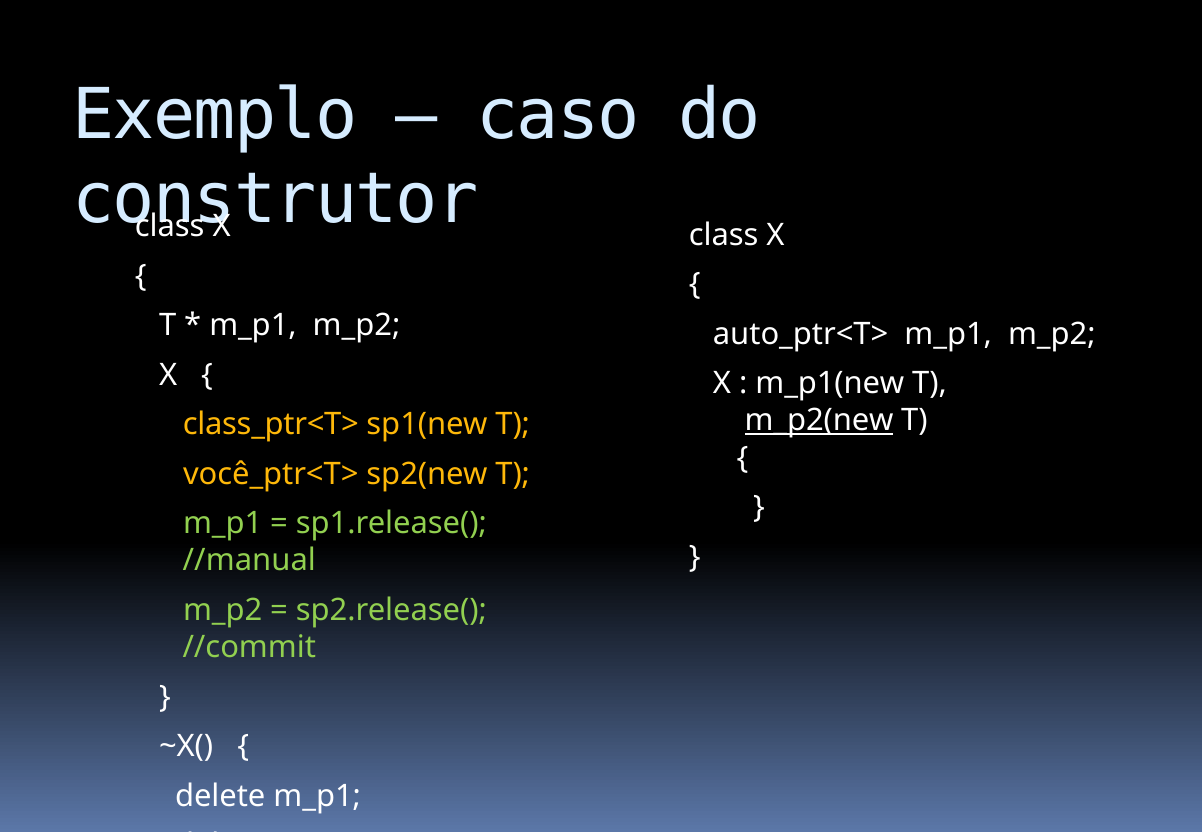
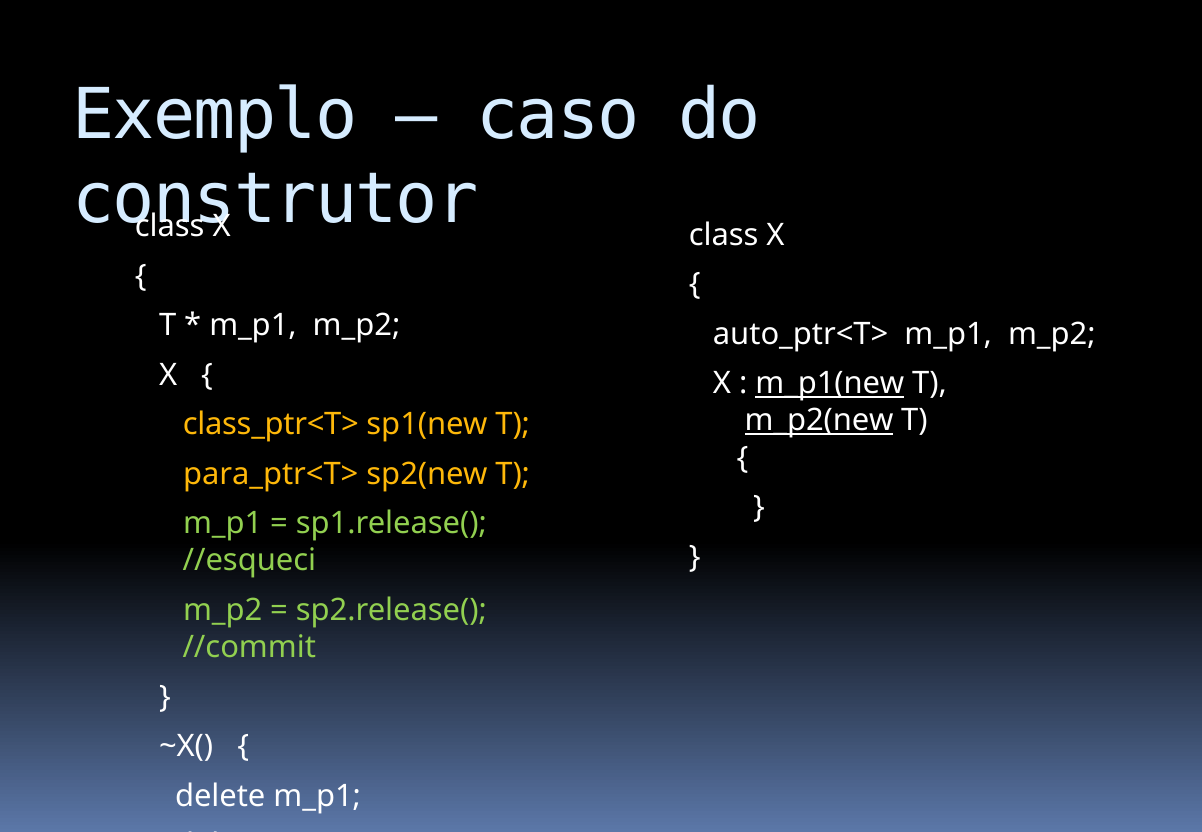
m_p1(new underline: none -> present (830, 384)
você_ptr<T>: você_ptr<T> -> para_ptr<T> (271, 474)
//manual: //manual -> //esqueci (249, 561)
